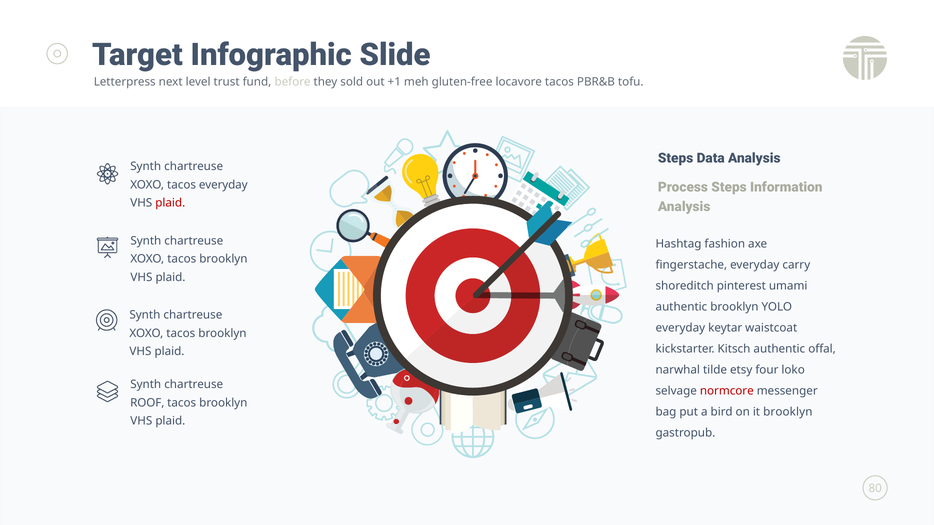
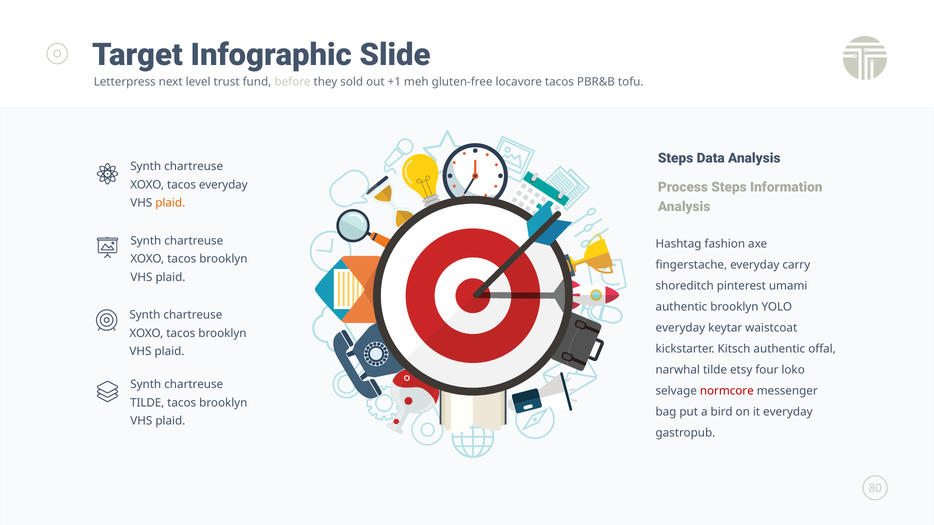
plaid colour: red -> orange (170, 203)
ROOF: ROOF -> TILDE (147, 403)
it brooklyn: brooklyn -> everyday (788, 412)
